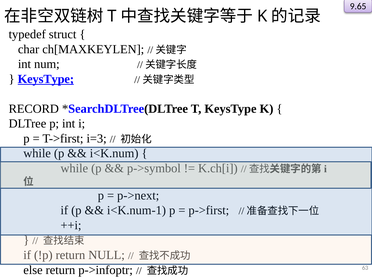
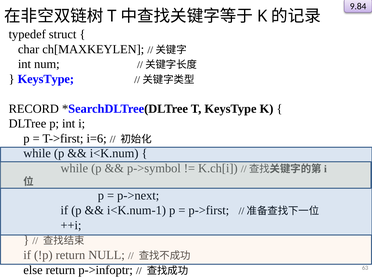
9.65: 9.65 -> 9.84 (358, 6)
KeysType underline: present -> none (46, 79)
i=3: i=3 -> i=6 (97, 138)
